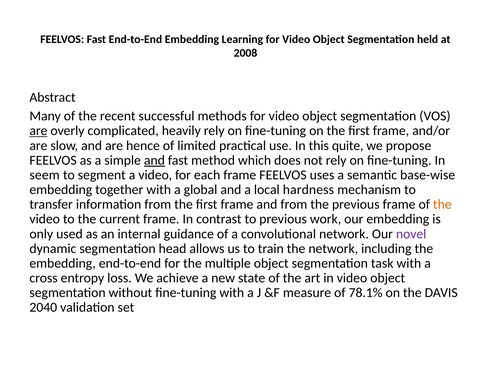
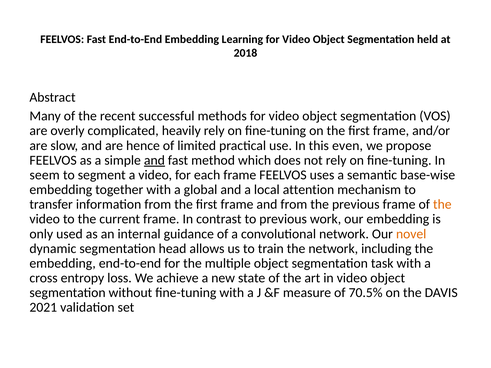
2008: 2008 -> 2018 (245, 53)
are underline: present -> none (38, 131)
quite: quite -> even (348, 146)
hardness: hardness -> attention (308, 190)
novel colour: purple -> orange (411, 234)
78.1%: 78.1% -> 70.5% (366, 293)
2040: 2040 -> 2021 (43, 308)
